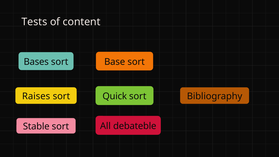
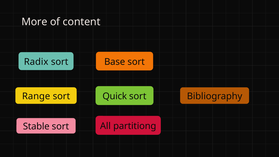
Tests: Tests -> More (34, 22)
Bases: Bases -> Radix (36, 62)
Raises: Raises -> Range (36, 96)
debateble: debateble -> partitiong (135, 126)
